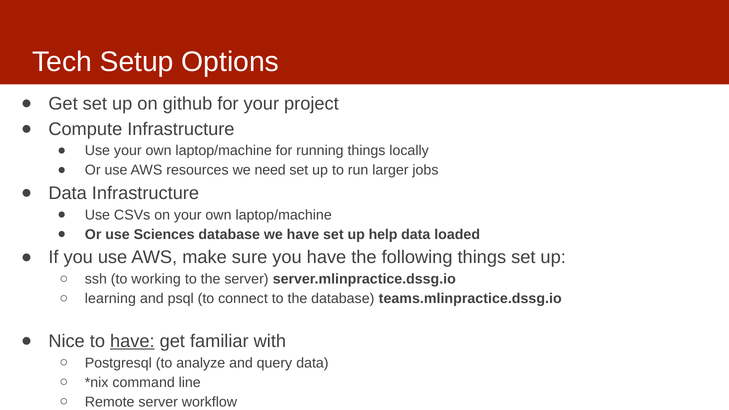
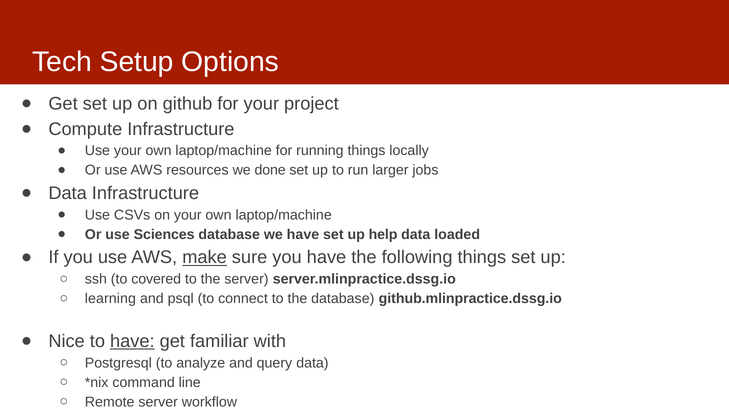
need: need -> done (270, 170)
make underline: none -> present (205, 258)
working: working -> covered (156, 279)
teams.mlinpractice.dssg.io: teams.mlinpractice.dssg.io -> github.mlinpractice.dssg.io (470, 299)
